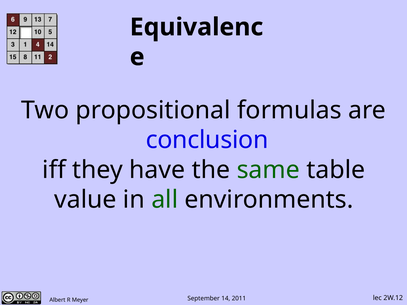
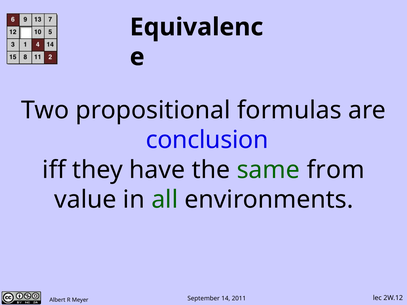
table: table -> from (336, 170)
